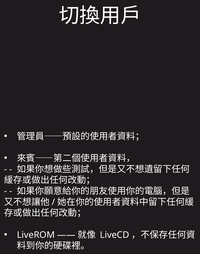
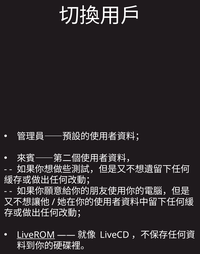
LiveROM underline: none -> present (36, 235)
